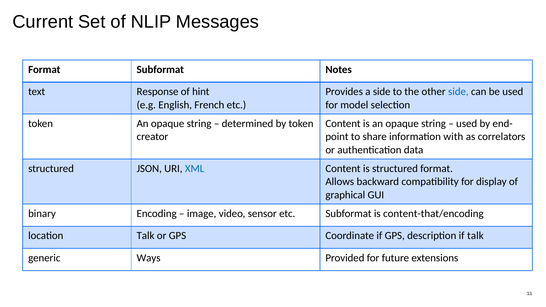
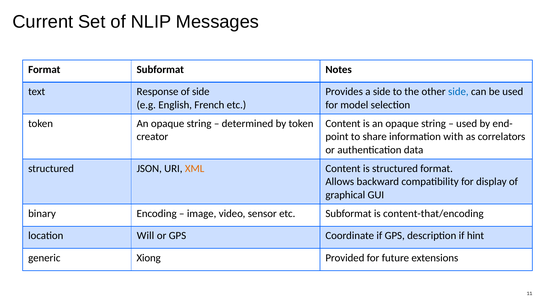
of hint: hint -> side (201, 92)
XML colour: blue -> orange (195, 169)
location Talk: Talk -> Will (145, 236)
if talk: talk -> hint (476, 236)
Ways: Ways -> Xiong (149, 258)
